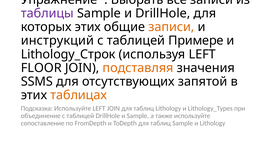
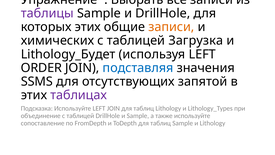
инструкций: инструкций -> химических (57, 41)
Примере: Примере -> Загрузка (196, 41)
Lithology_Строк: Lithology_Строк -> Lithology_Будет (68, 54)
FLOOR: FLOOR -> ORDER (41, 68)
подставляя colour: orange -> blue (138, 68)
таблицах colour: orange -> purple (79, 95)
